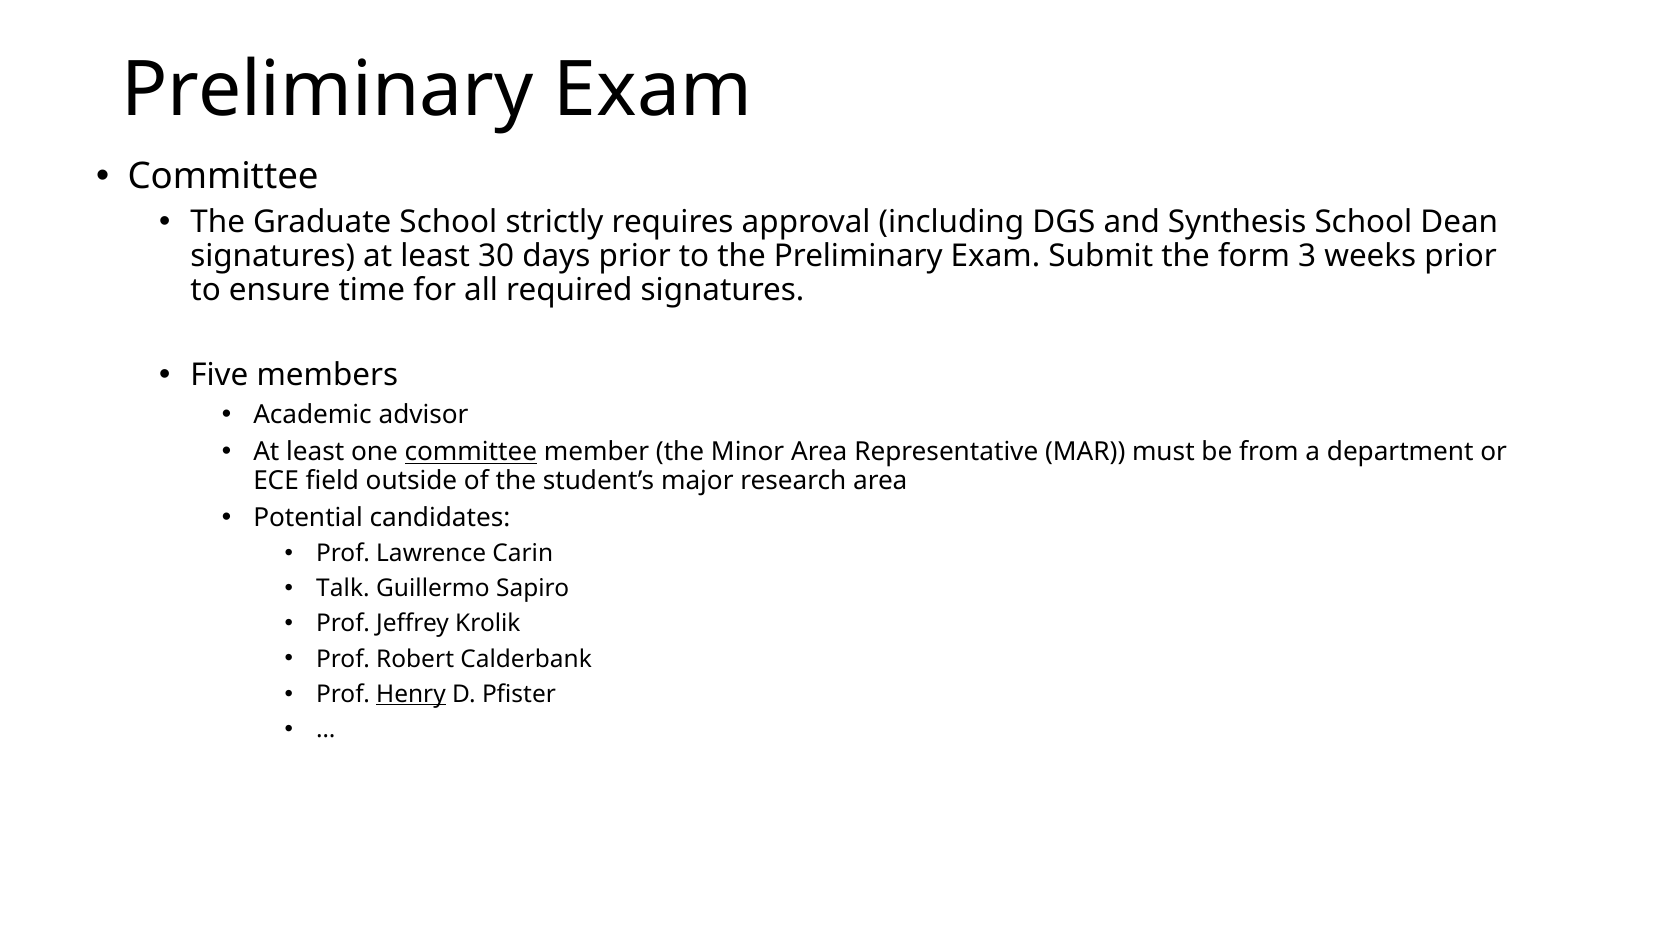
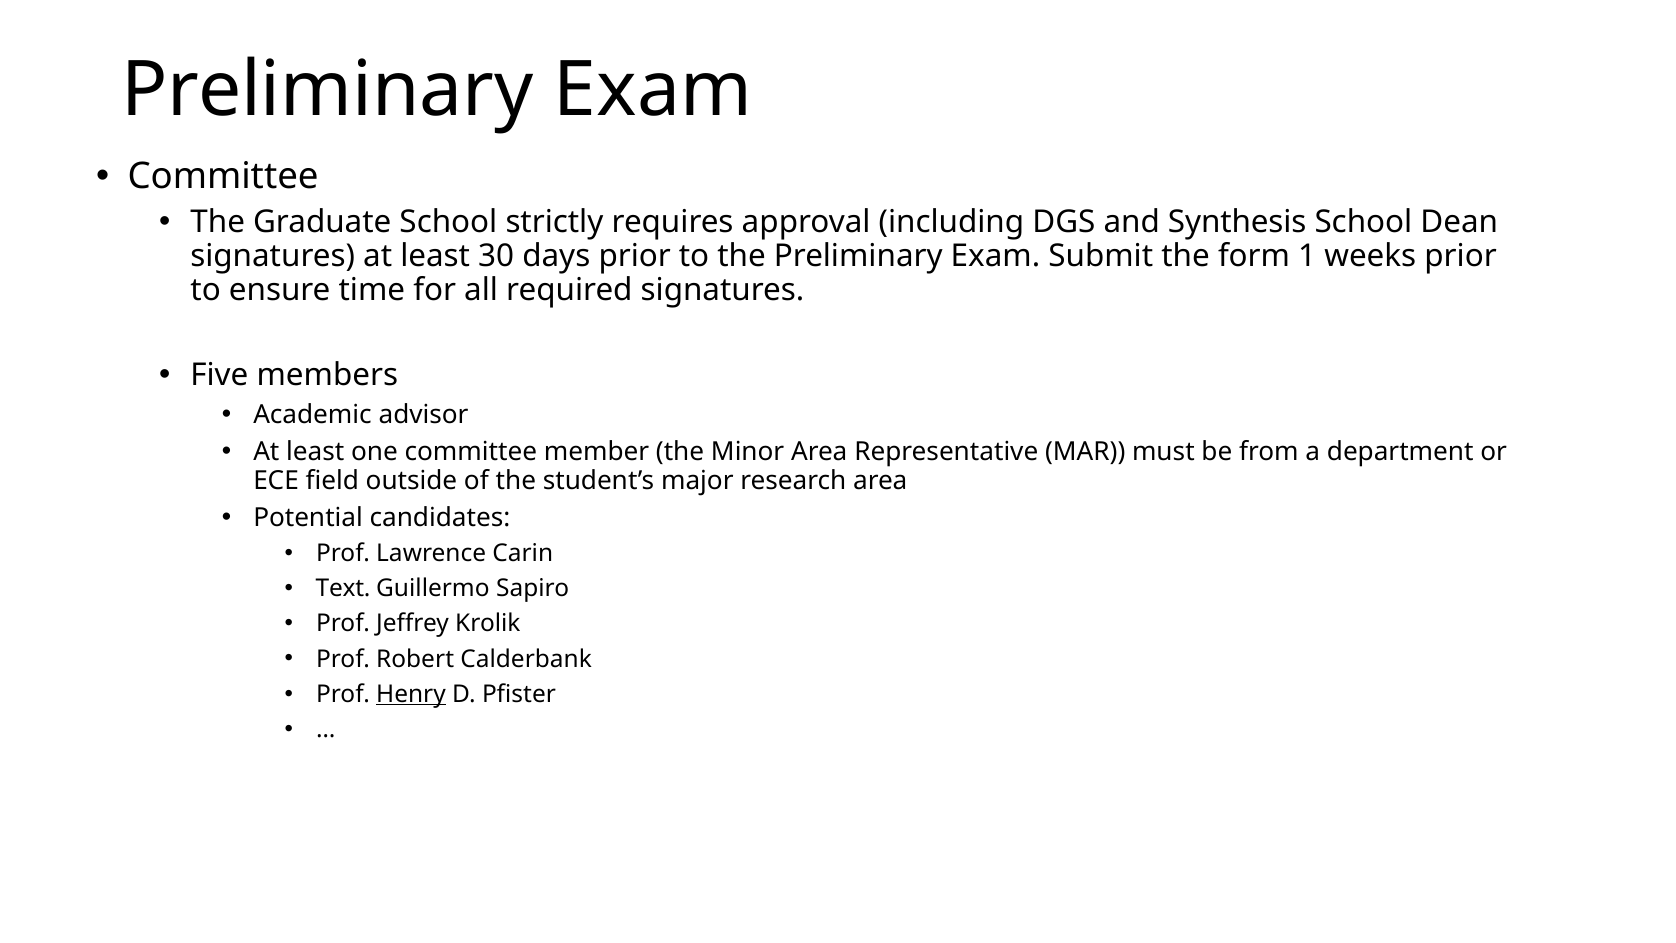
3: 3 -> 1 (1307, 256)
committee underline: present -> none (471, 452)
Talk: Talk -> Text (343, 589)
